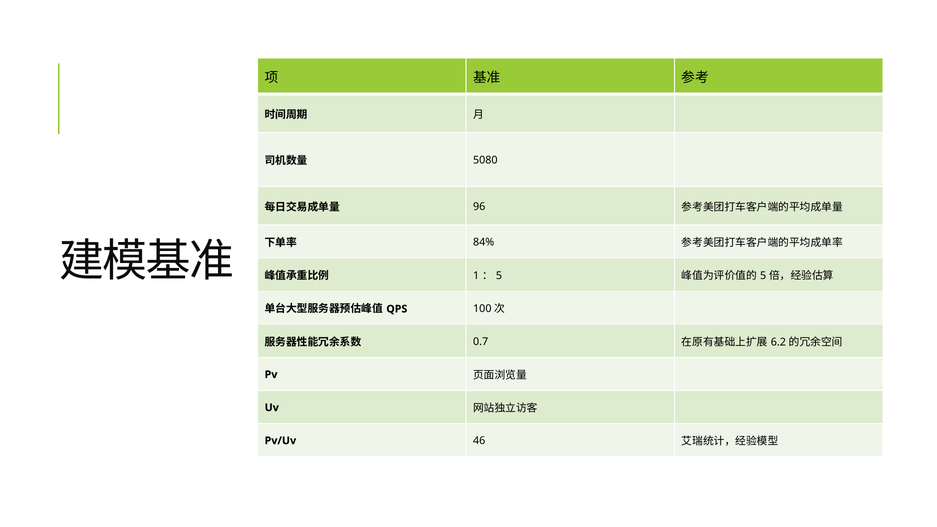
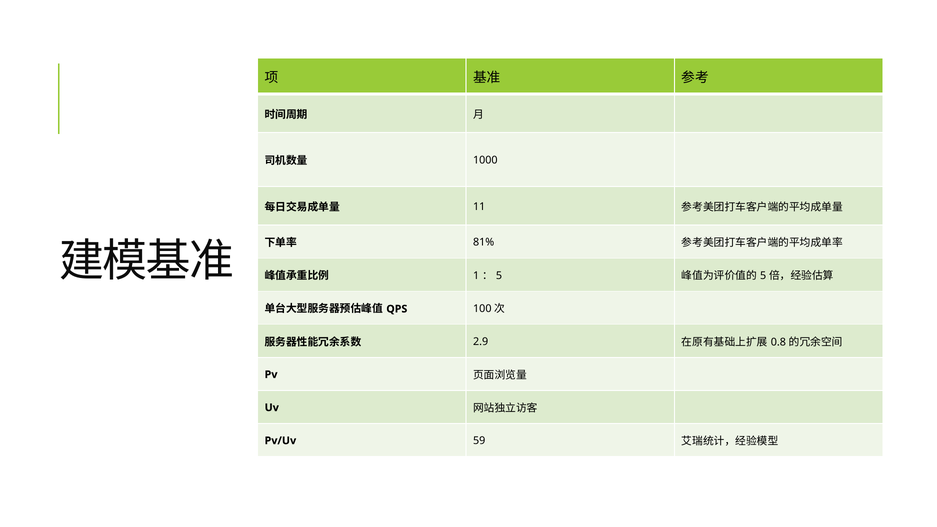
5080: 5080 -> 1000 (485, 160)
96: 96 -> 11 (479, 207)
84%: 84% -> 81% (484, 242)
0.7: 0.7 -> 2.9 (481, 342)
6.2: 6.2 -> 0.8 (778, 342)
46: 46 -> 59 (479, 441)
